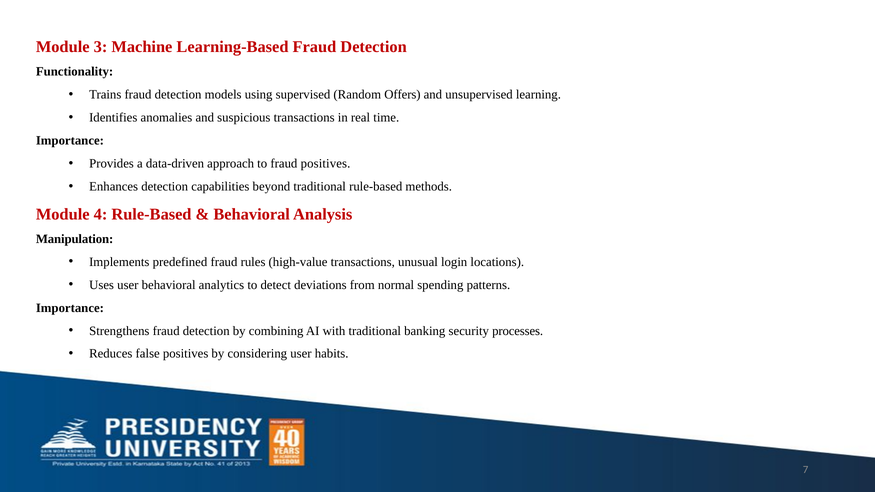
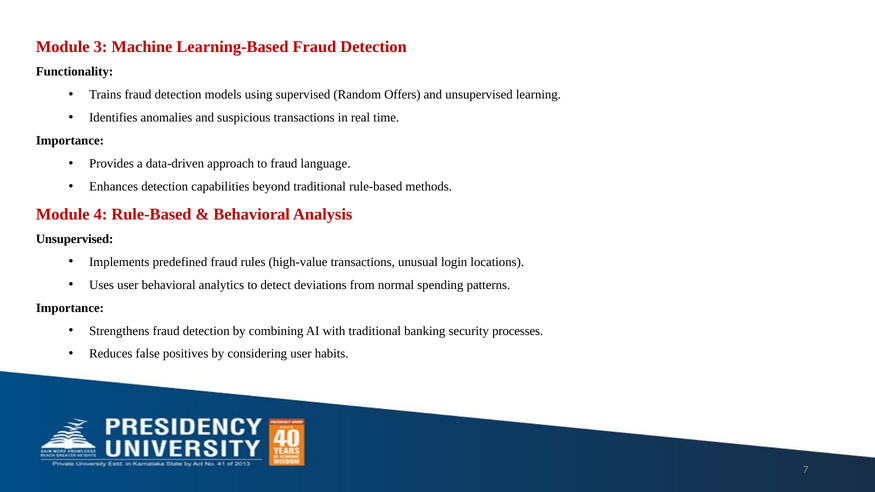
fraud positives: positives -> language (326, 164)
Manipulation: Manipulation -> Unsupervised (75, 239)
